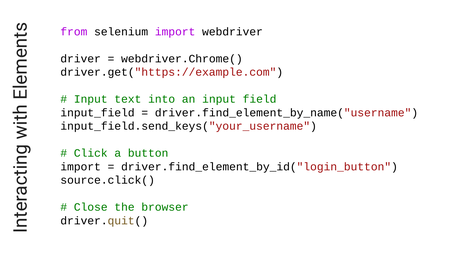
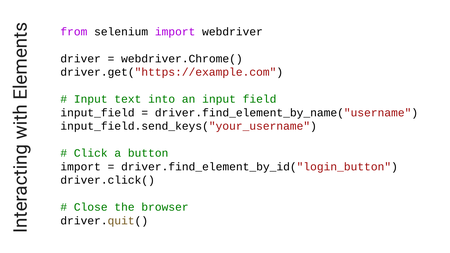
source.click(: source.click( -> driver.click( (108, 180)
